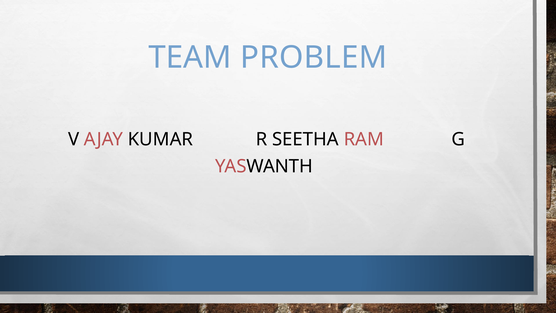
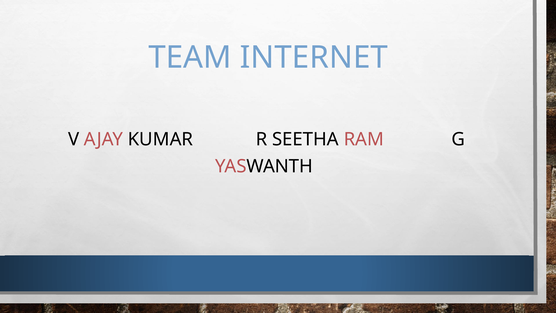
PROBLEM: PROBLEM -> INTERNET (314, 57)
